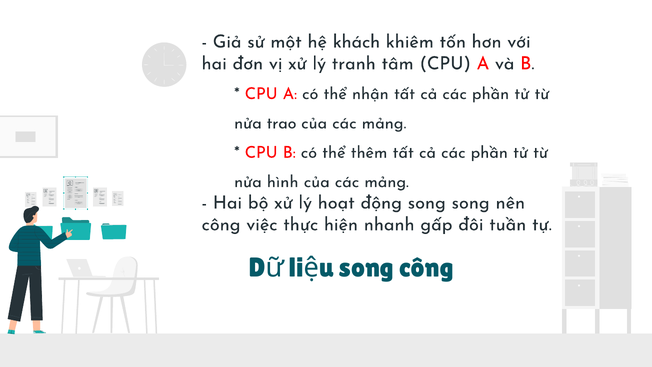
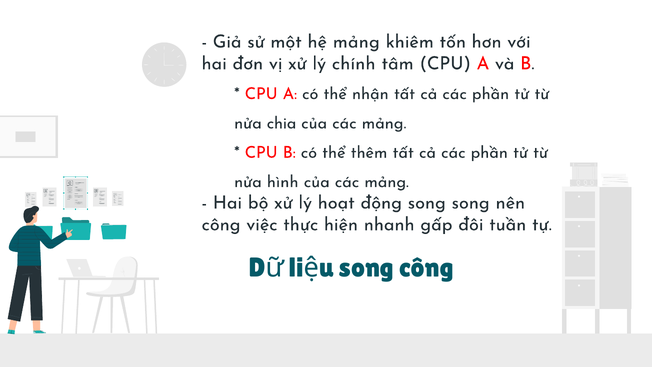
hệ khách: khách -> mảng (356, 42)
tranh: tranh -> chính (354, 63)
trao: trao -> chia (282, 123)
